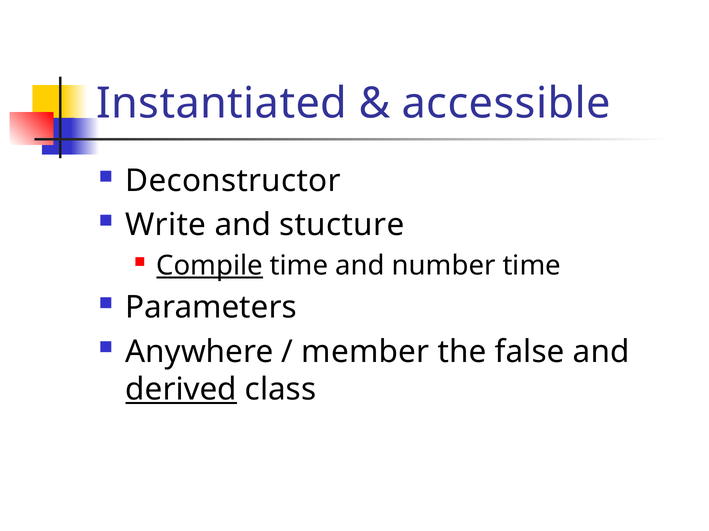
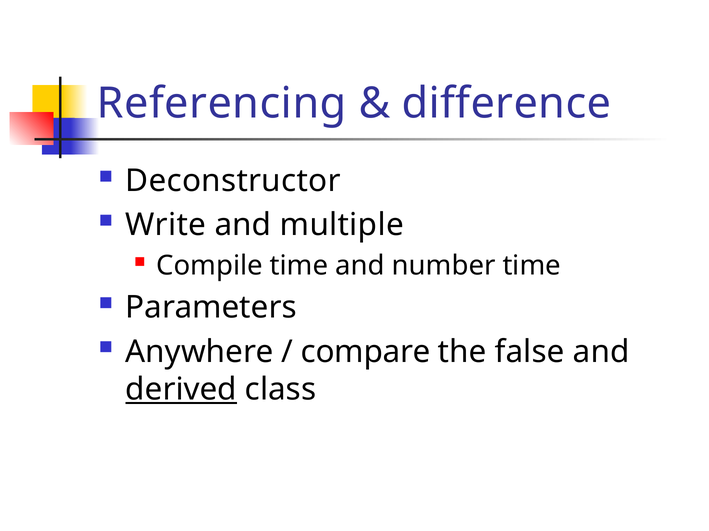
Instantiated: Instantiated -> Referencing (222, 103)
accessible: accessible -> difference (506, 103)
stucture: stucture -> multiple (342, 225)
Compile underline: present -> none (210, 266)
member: member -> compare (366, 352)
